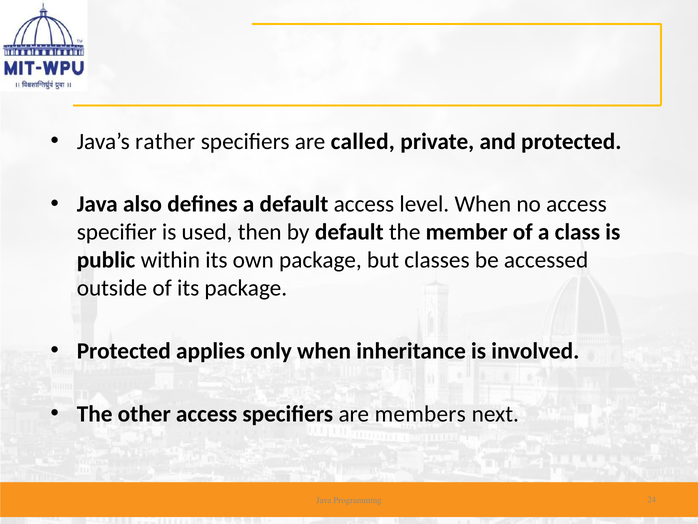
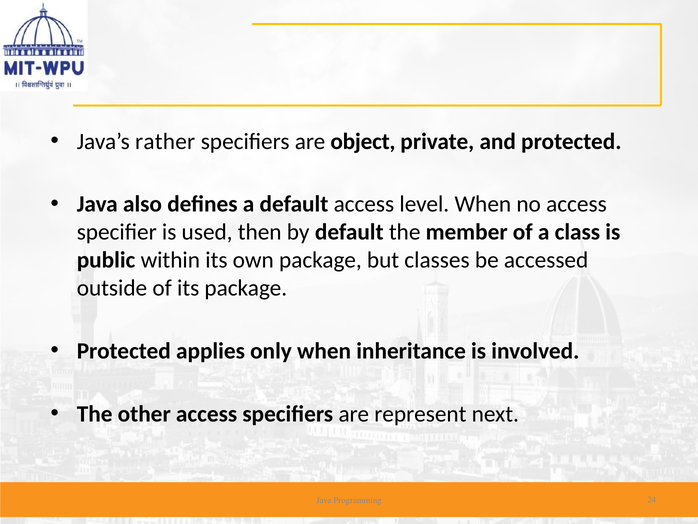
called: called -> object (363, 141)
members: members -> represent (420, 413)
